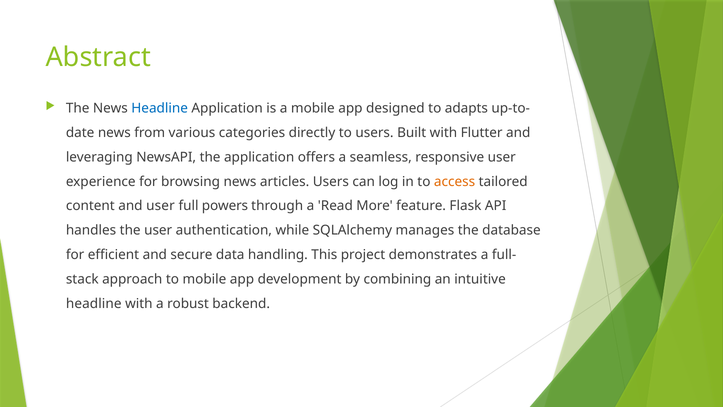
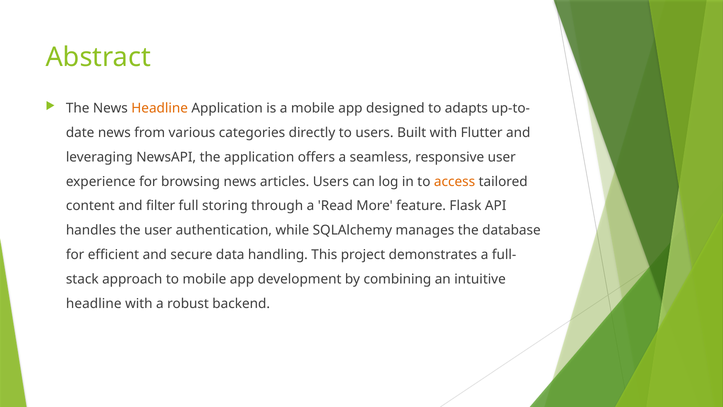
Headline colour: blue -> orange (160, 108)
and user: user -> filter (161, 206)
powers: powers -> storing (225, 206)
